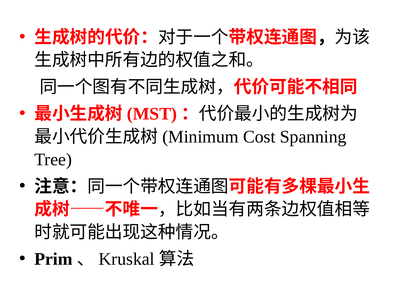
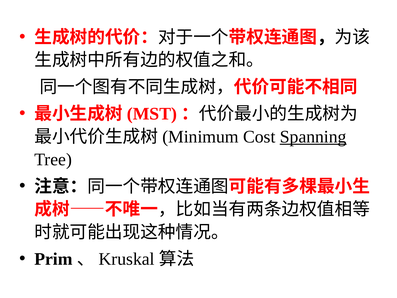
Spanning underline: none -> present (313, 137)
